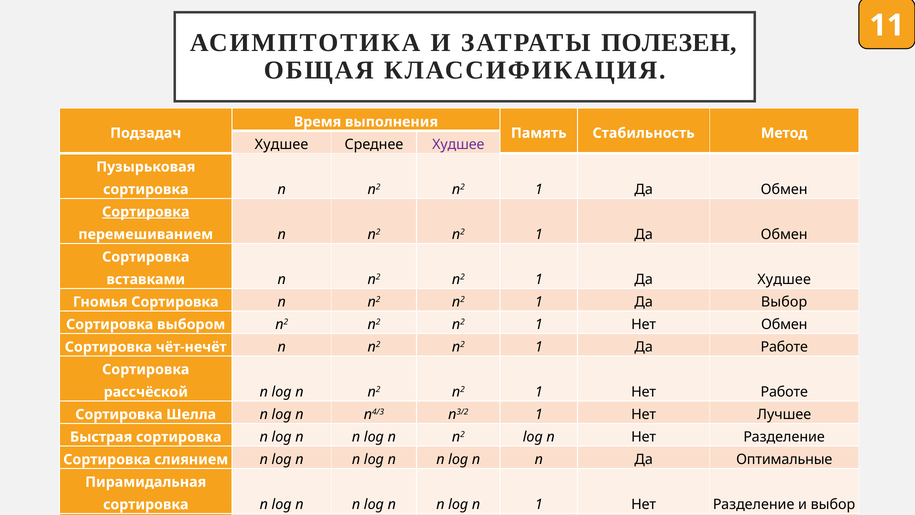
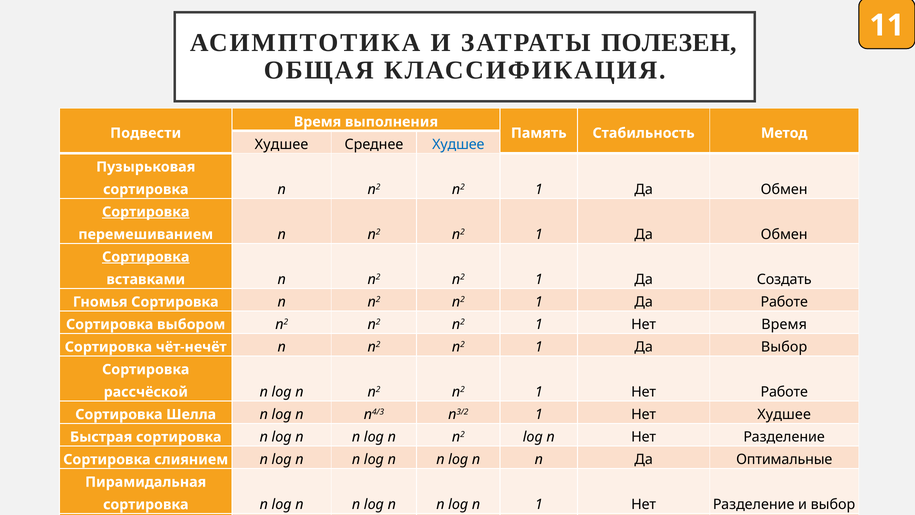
Подзадач: Подзадач -> Подвести (146, 133)
Худшее colour: purple -> blue (458, 144)
Сортировка underline: none -> present (146, 257)
Да Худшее: Худшее -> Создать (784, 279)
Да Выбор: Выбор -> Работе (784, 302)
Нет Обмен: Обмен -> Время (784, 324)
Да Работе: Работе -> Выбор (784, 347)
Нет Лучшее: Лучшее -> Худшее (784, 414)
